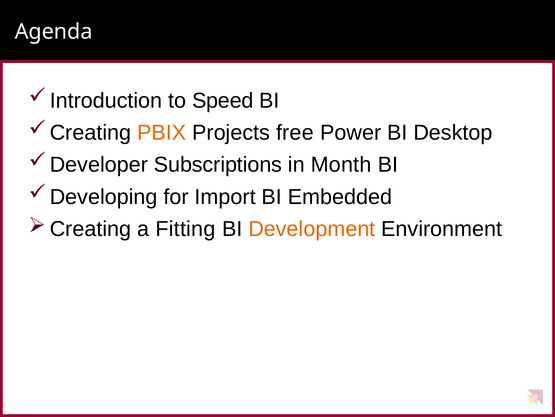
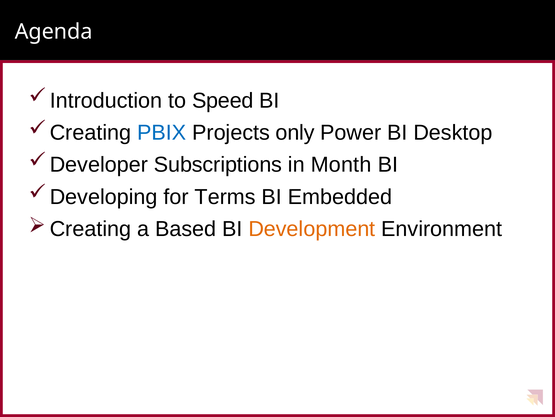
PBIX colour: orange -> blue (162, 132)
free: free -> only (295, 132)
Import: Import -> Terms (225, 197)
Fitting: Fitting -> Based (186, 229)
